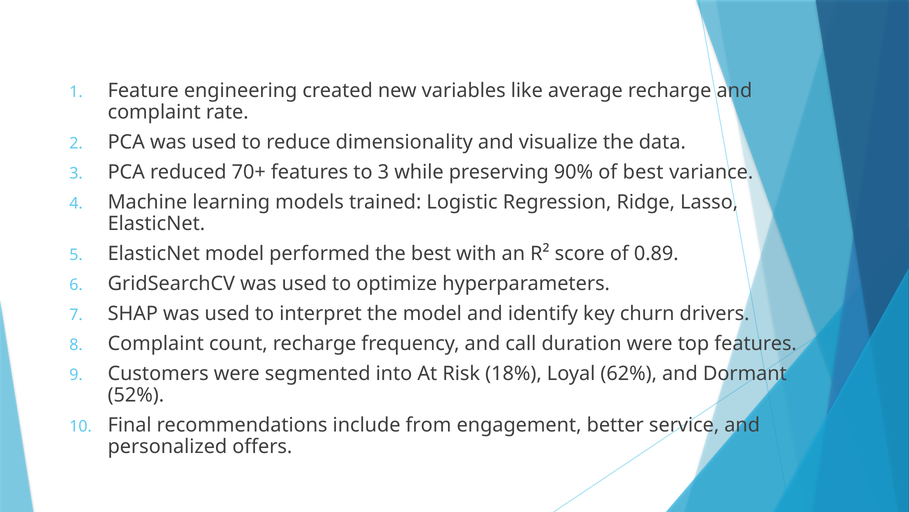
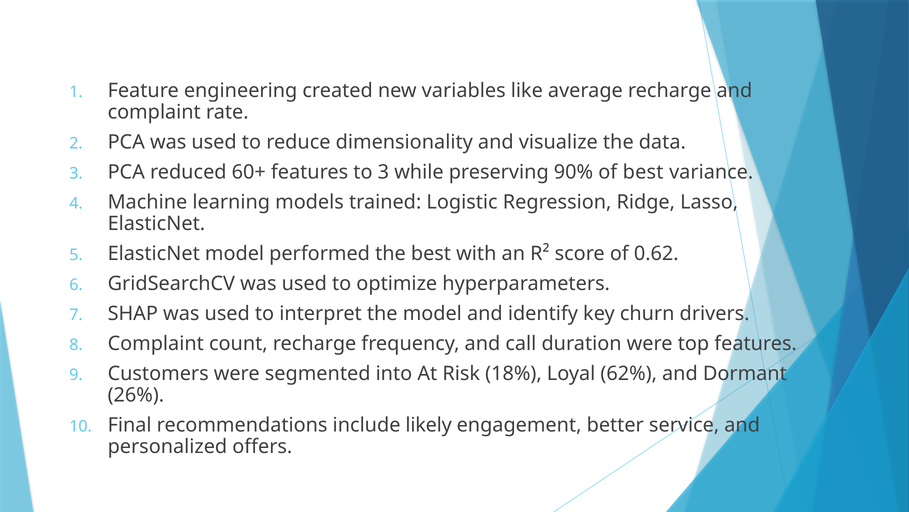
70+: 70+ -> 60+ (249, 172)
0.89: 0.89 -> 0.62 (656, 253)
52%: 52% -> 26% (136, 395)
from: from -> likely (429, 425)
